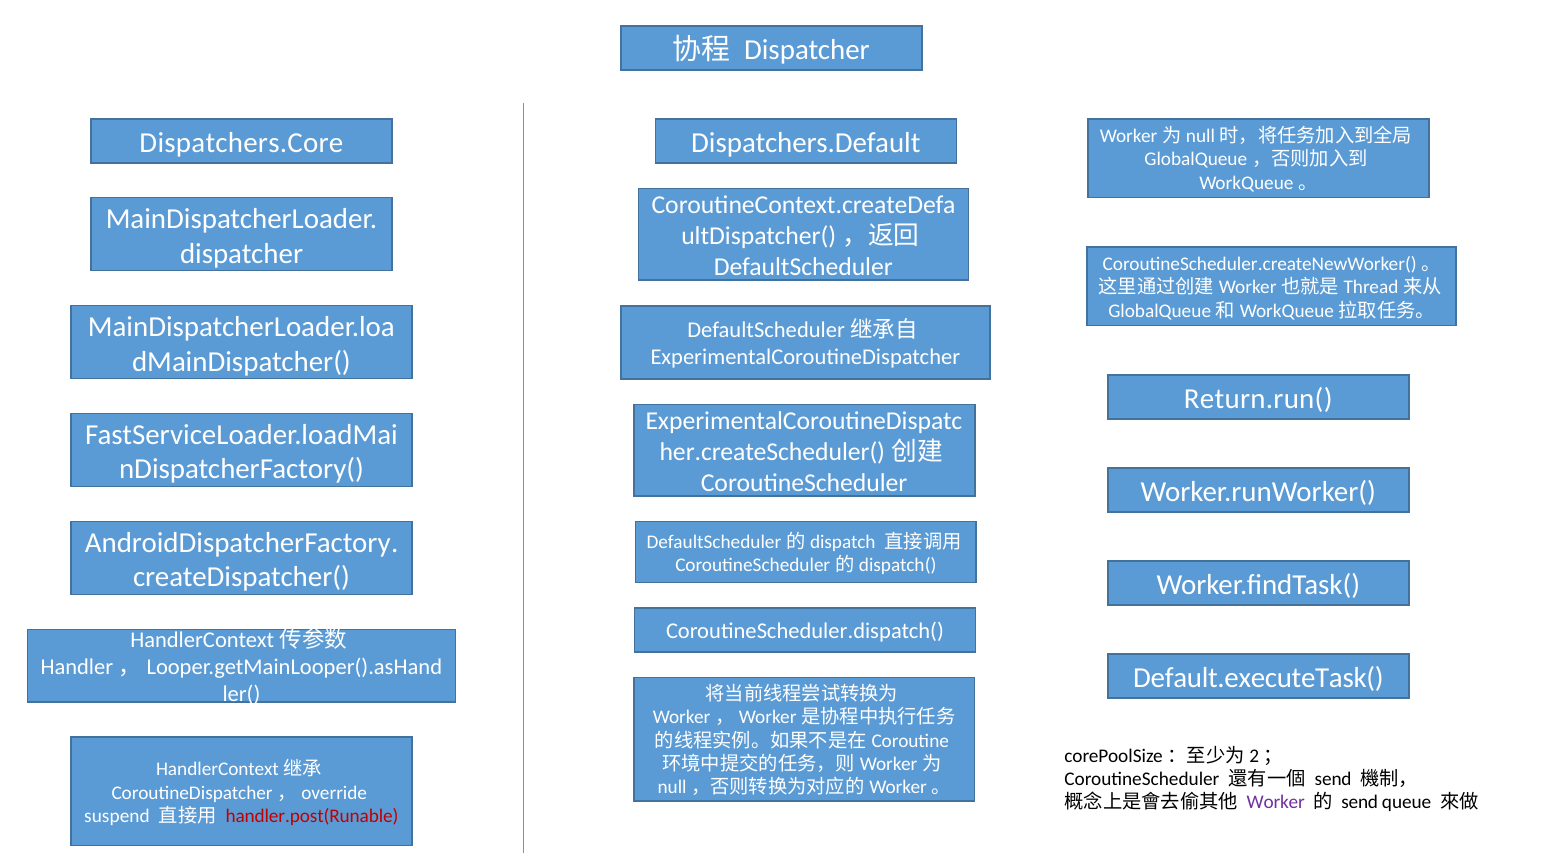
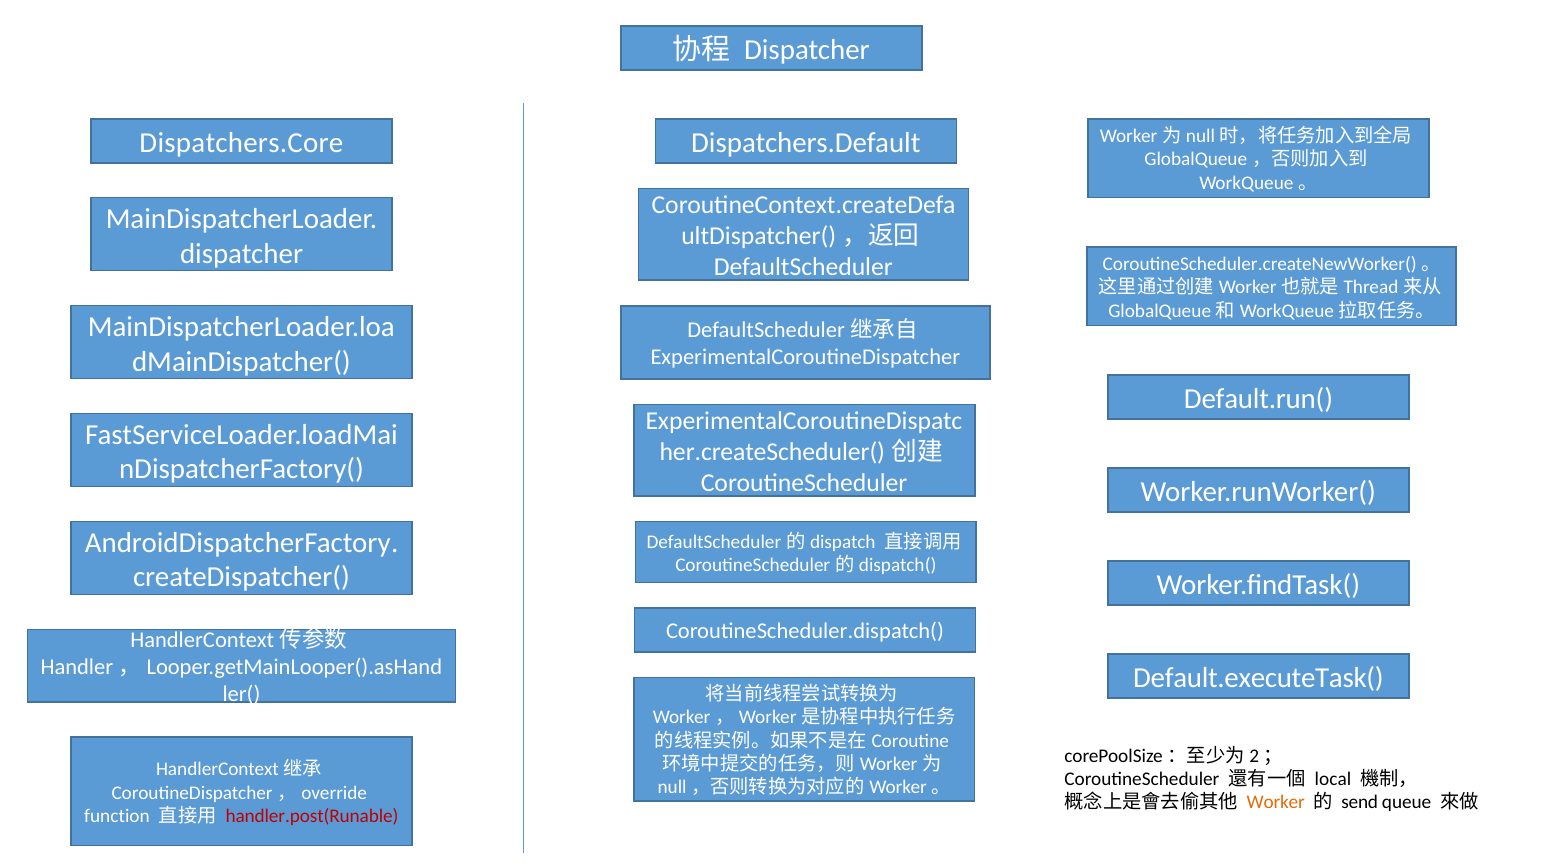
Return.run(: Return.run( -> Default.run( (1258, 399)
send: send -> local (1333, 779)
Worker colour: purple -> orange (1276, 802)
suspend: suspend -> function (117, 816)
